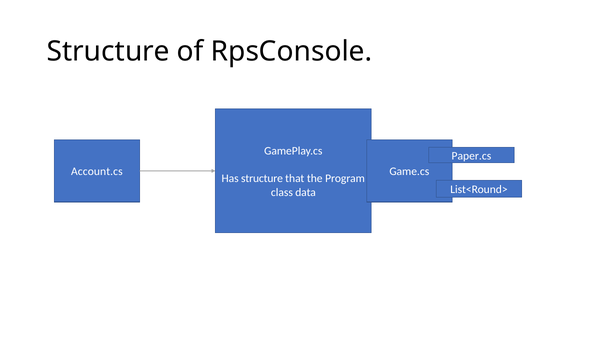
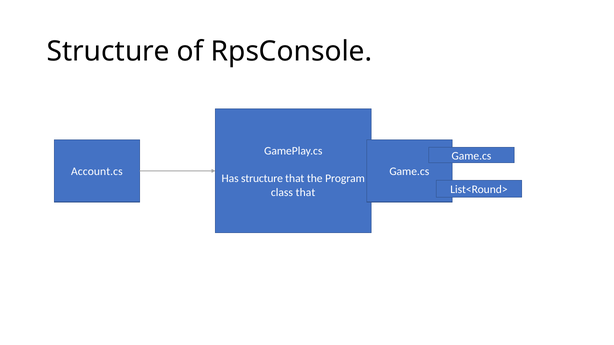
Paper.cs: Paper.cs -> Game.cs (471, 156)
class data: data -> that (305, 193)
